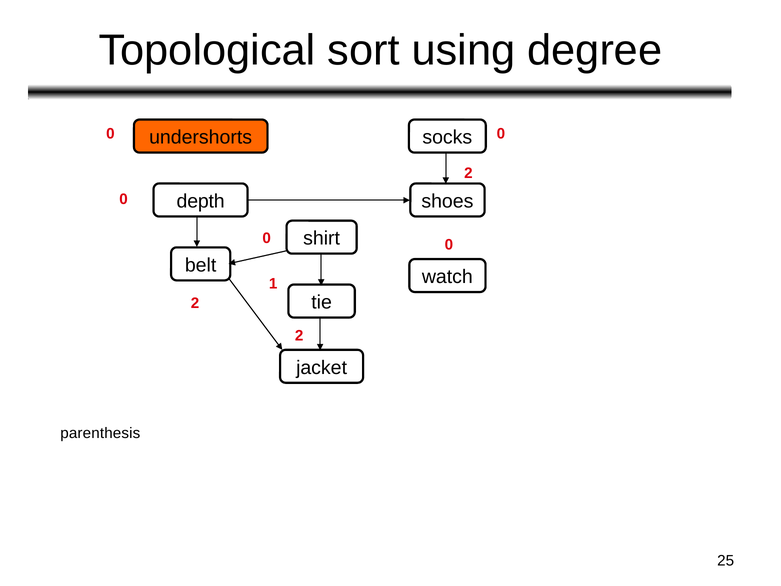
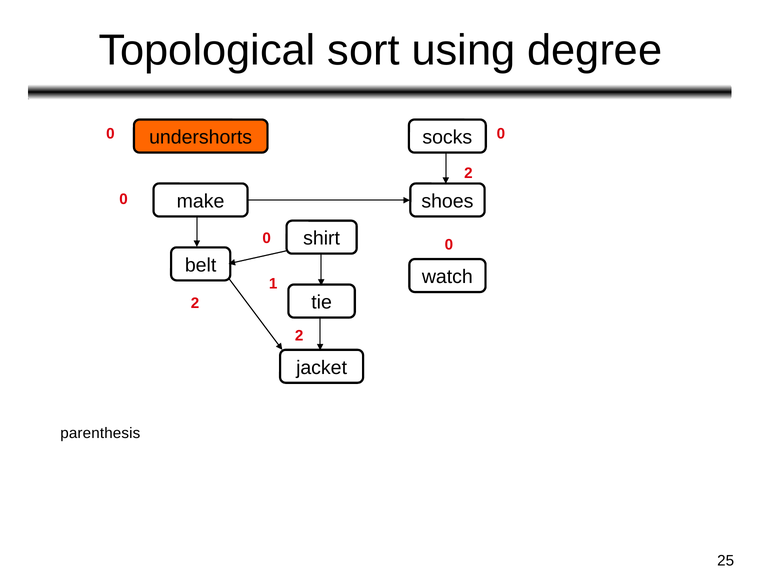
depth: depth -> make (201, 201)
